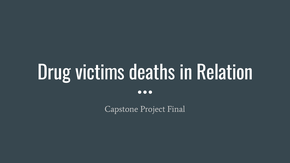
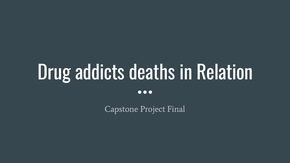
victims: victims -> addicts (100, 73)
